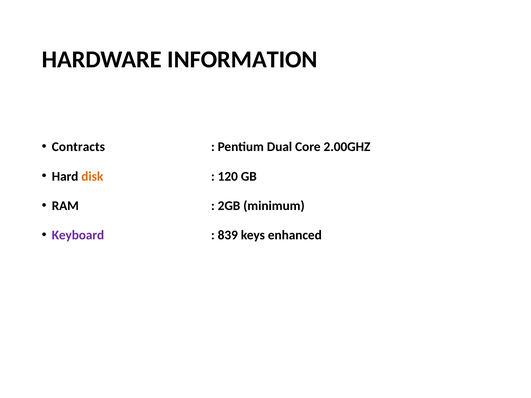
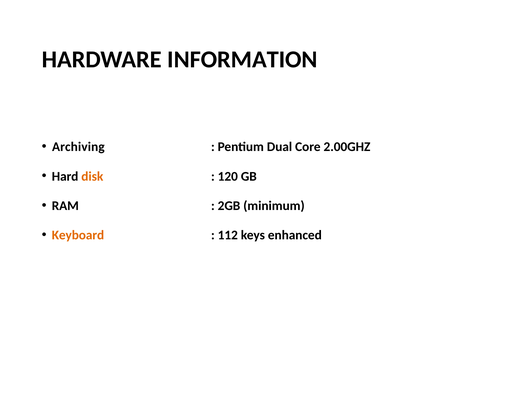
Contracts: Contracts -> Archiving (78, 147)
Keyboard colour: purple -> orange (78, 235)
839: 839 -> 112 (228, 235)
